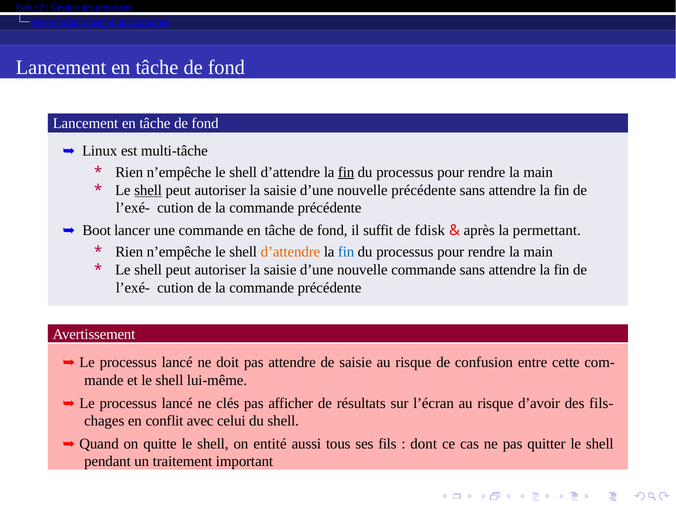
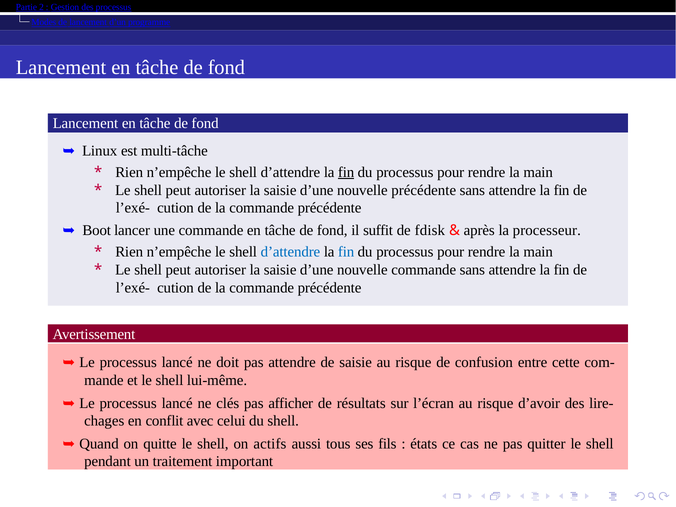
shell underline: present -> none (148, 191)
permettant: permettant -> processeur (547, 231)
d’attendre colour: orange -> blue (290, 252)
fils-: fils- -> lire- (601, 404)
entité: entité -> actifs (270, 444)
dont: dont -> états (424, 444)
